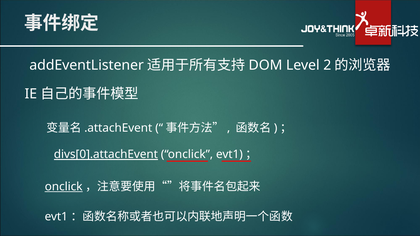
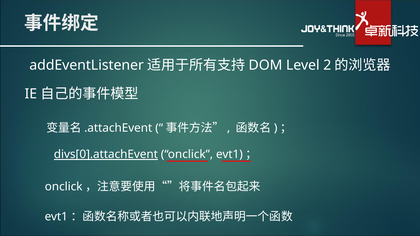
onclick underline: present -> none (64, 187)
